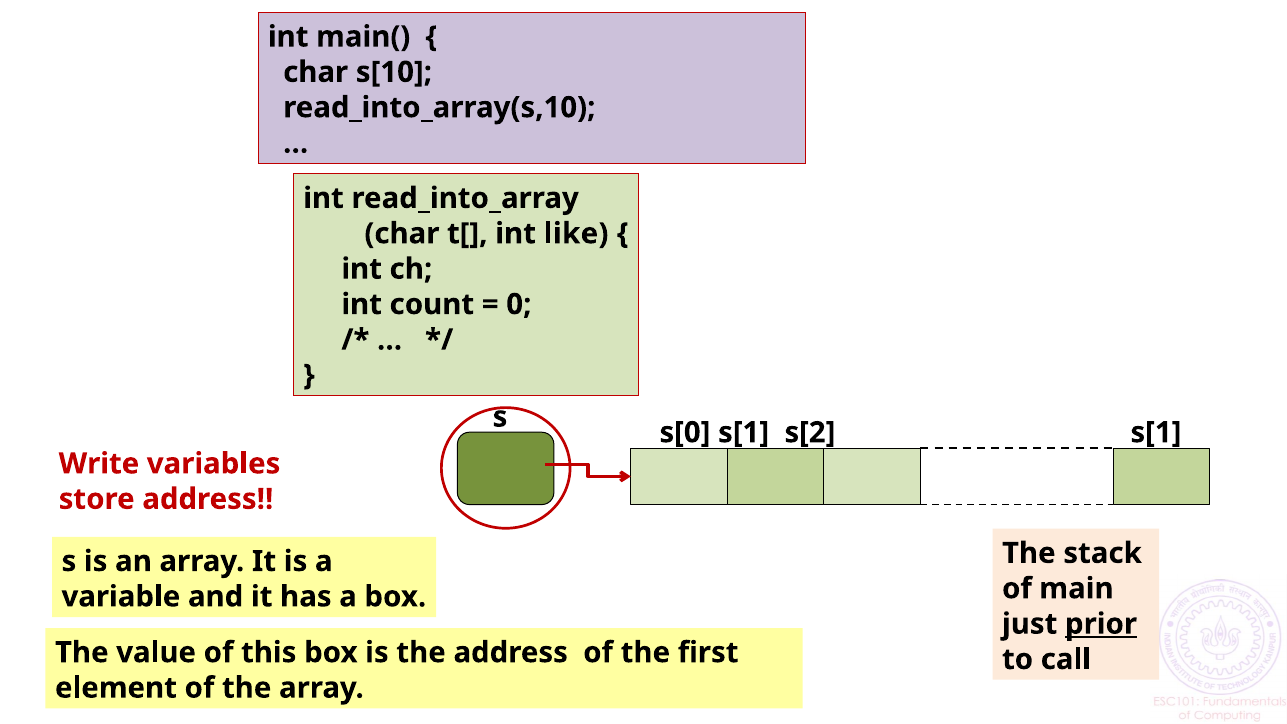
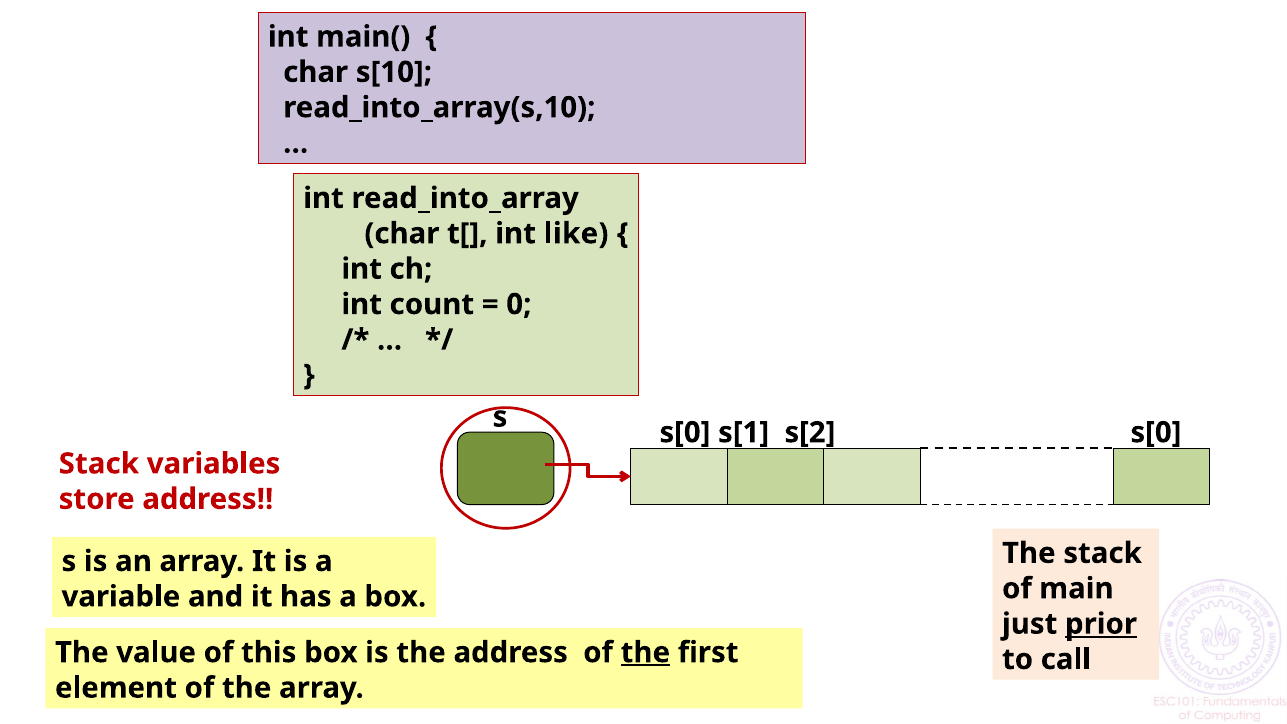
s[2 s[1: s[1 -> s[0 (1156, 433)
Write: Write -> Stack (99, 464)
the underline: none -> present (645, 652)
